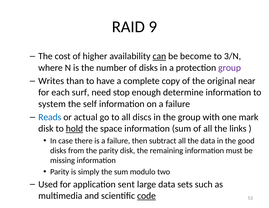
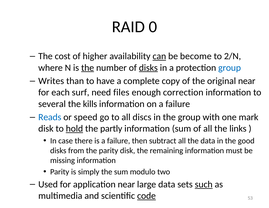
9: 9 -> 0 (153, 27)
3/N: 3/N -> 2/N (233, 56)
the underline: none -> present (88, 68)
disks underline: none -> present (148, 68)
group colour: purple -> blue (230, 68)
stop: stop -> files (121, 92)
determine: determine -> correction (183, 92)
system: system -> several (52, 104)
self: self -> kills (90, 104)
actual: actual -> speed (86, 117)
space: space -> partly (111, 129)
application sent: sent -> near (126, 184)
such underline: none -> present (204, 184)
